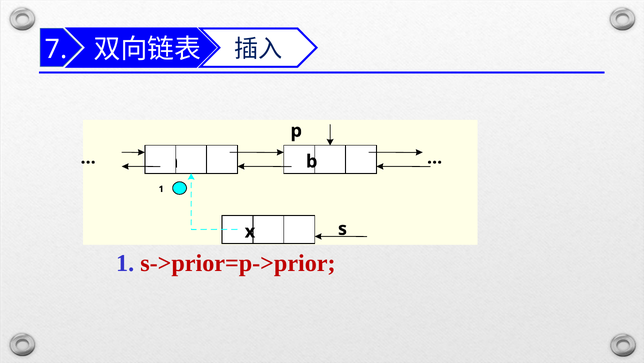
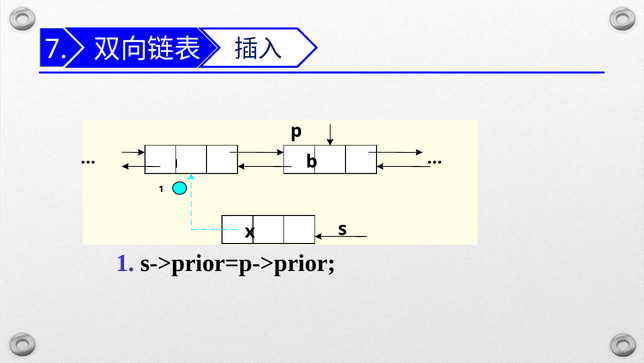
s->prior=p->prior colour: red -> black (238, 263)
